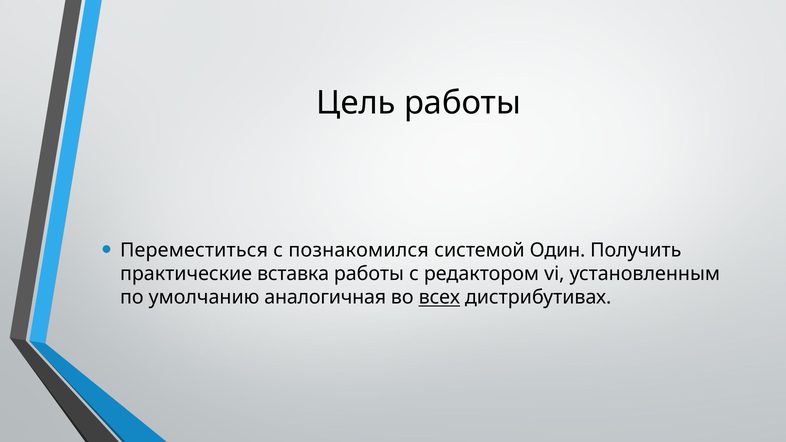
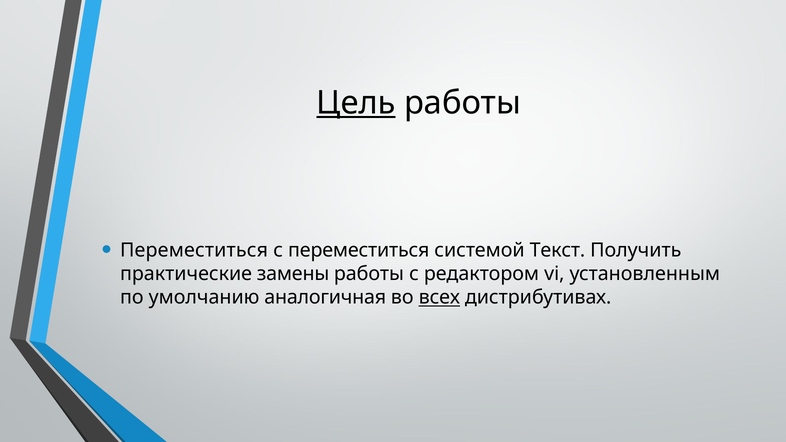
Цель underline: none -> present (356, 103)
с познакомился: познакомился -> переместиться (359, 250)
Один: Один -> Текст (557, 250)
вставка: вставка -> замены (293, 274)
